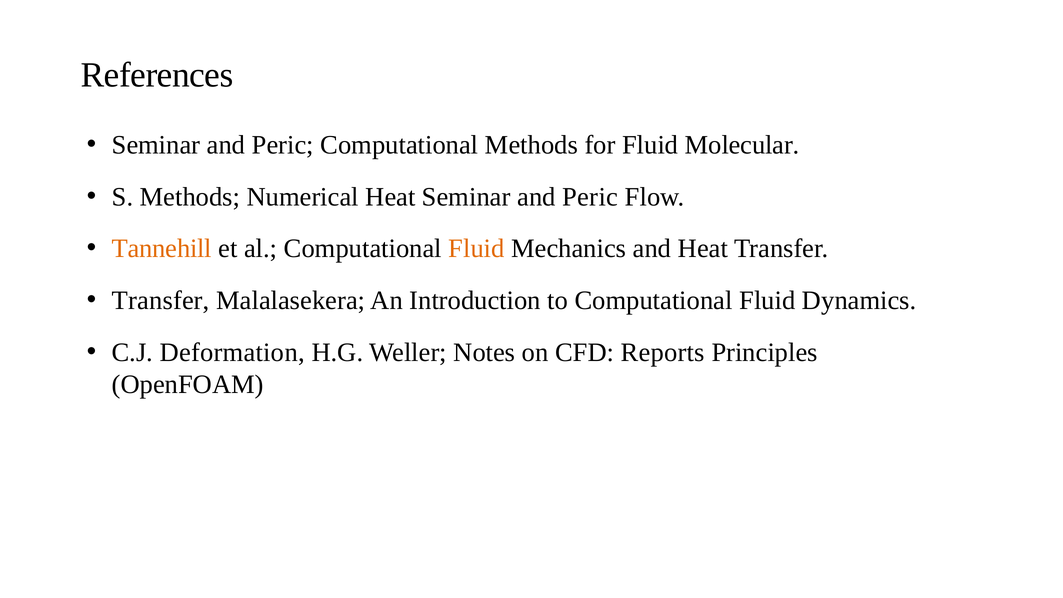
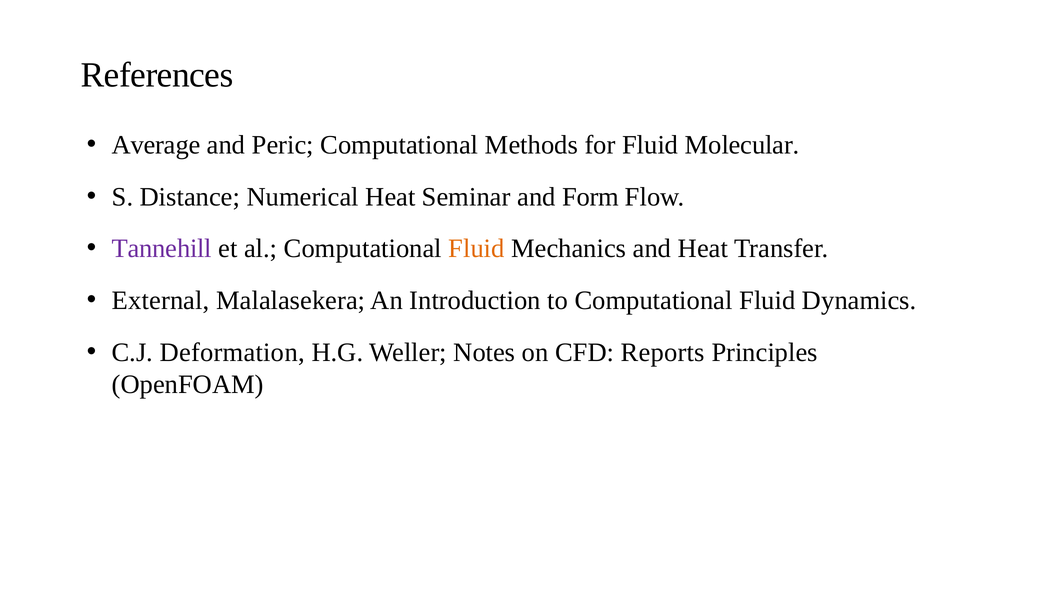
Seminar: Seminar -> Average (156, 145)
S Methods: Methods -> Distance (190, 197)
Peric: Peric -> Form (590, 197)
Tannehill colour: orange -> purple (162, 249)
Transfer: Transfer -> External (161, 300)
